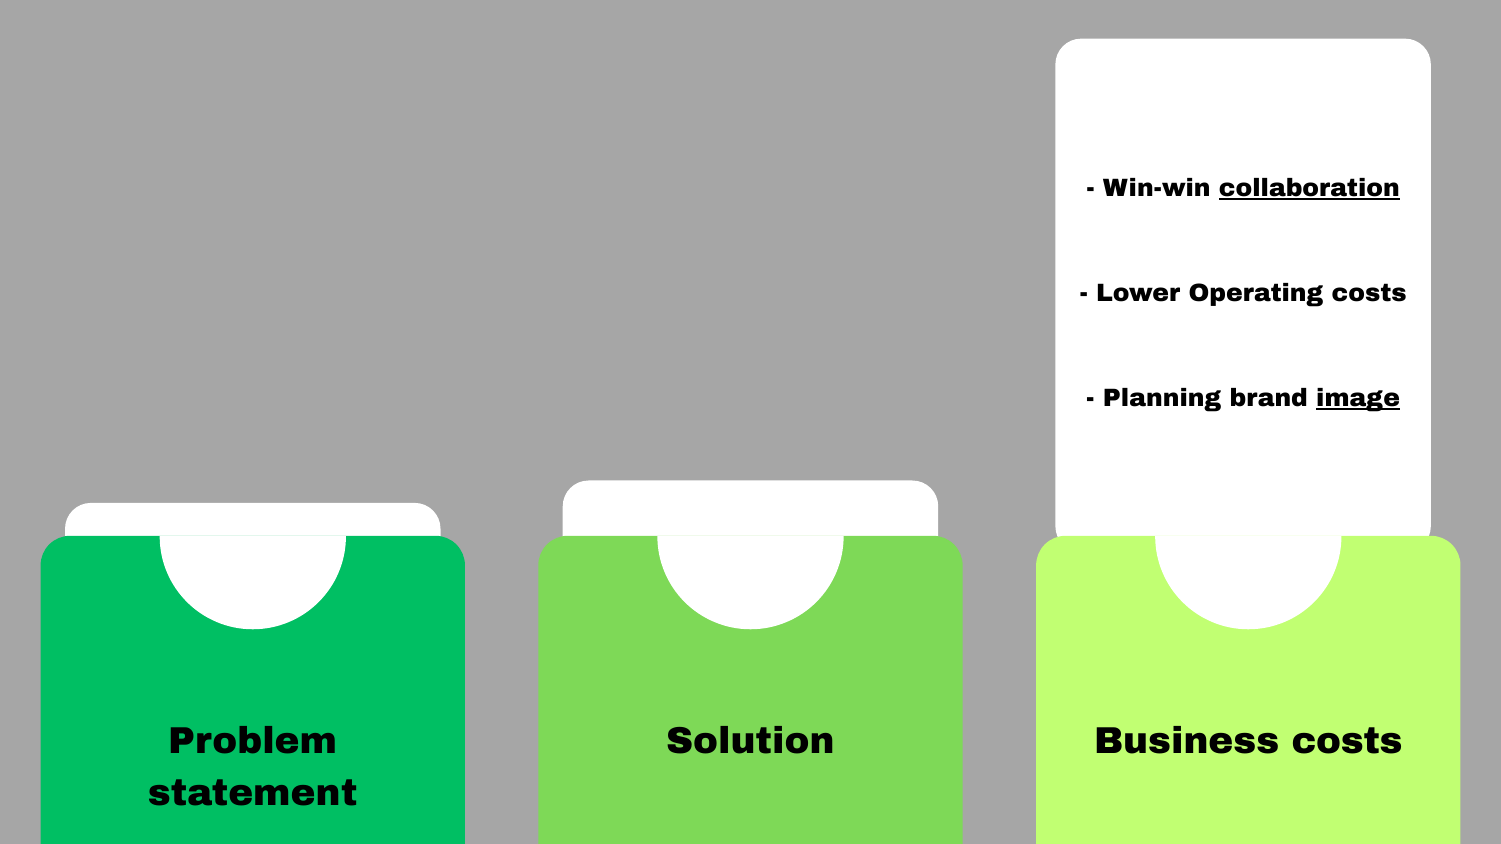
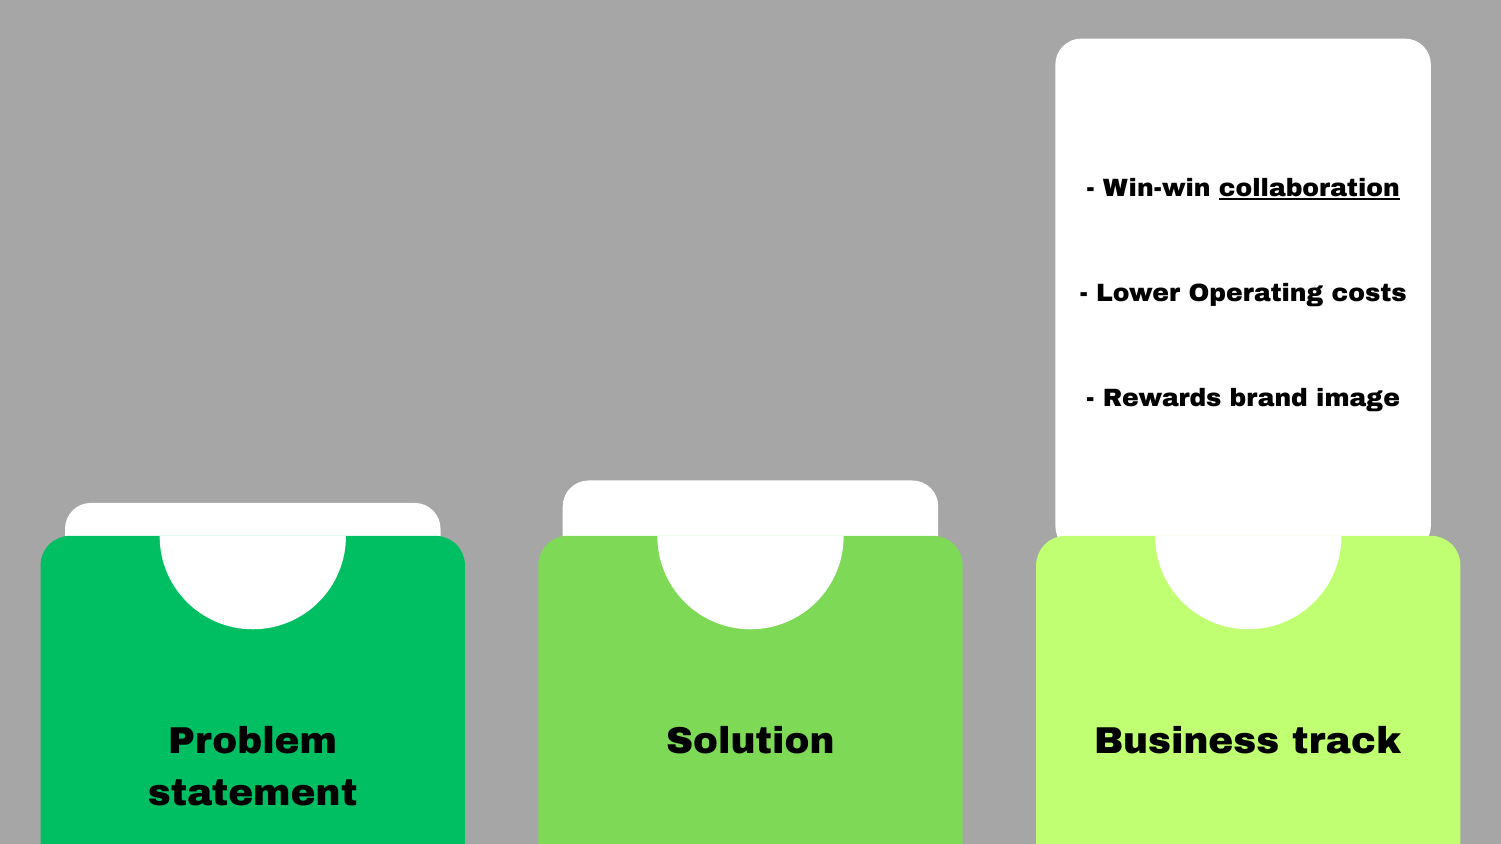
Planning: Planning -> Rewards (1162, 398)
image underline: present -> none (1358, 398)
Business costs: costs -> track (1347, 741)
